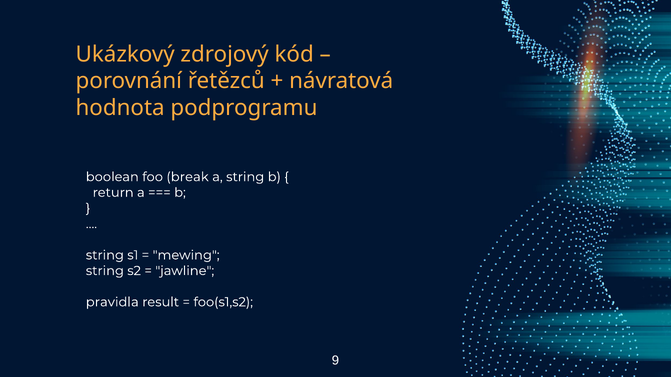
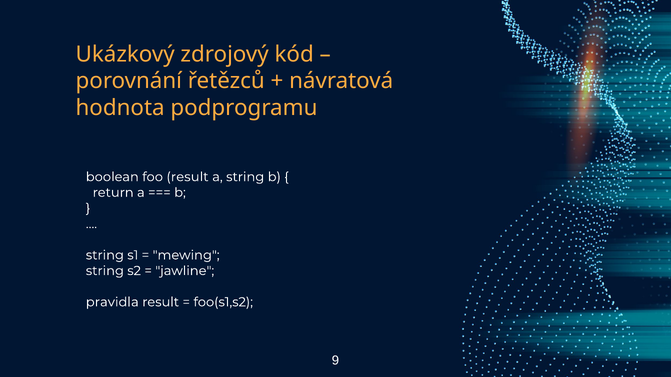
foo break: break -> result (188, 177)
